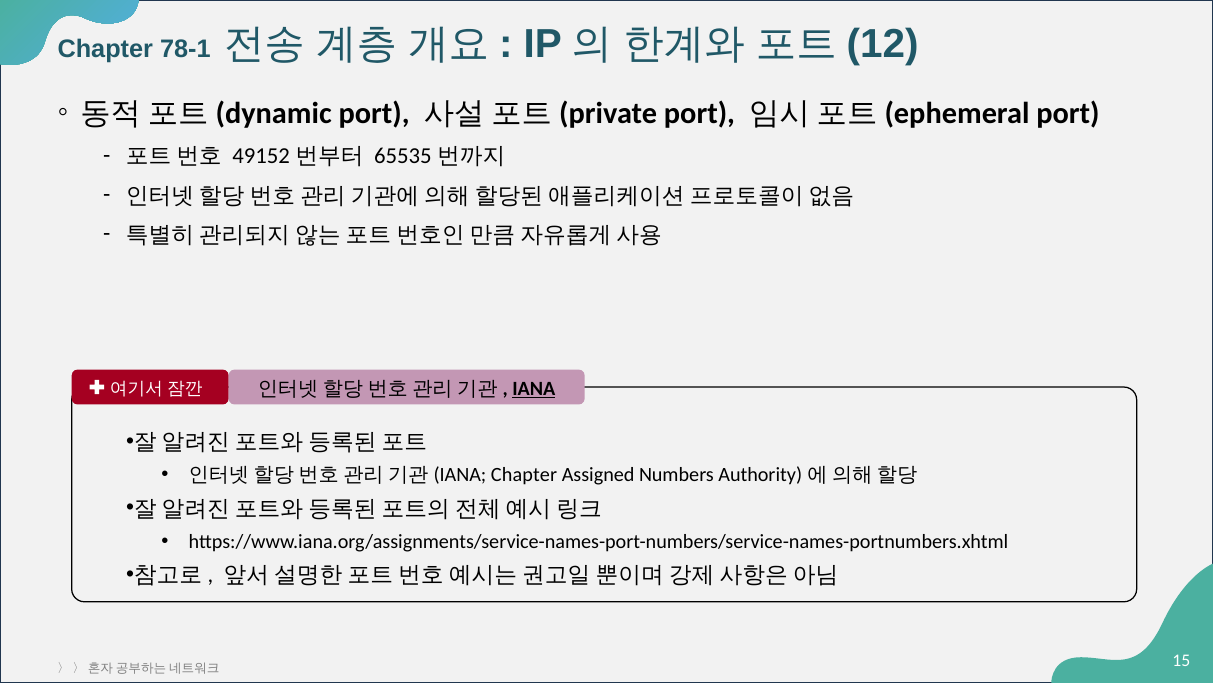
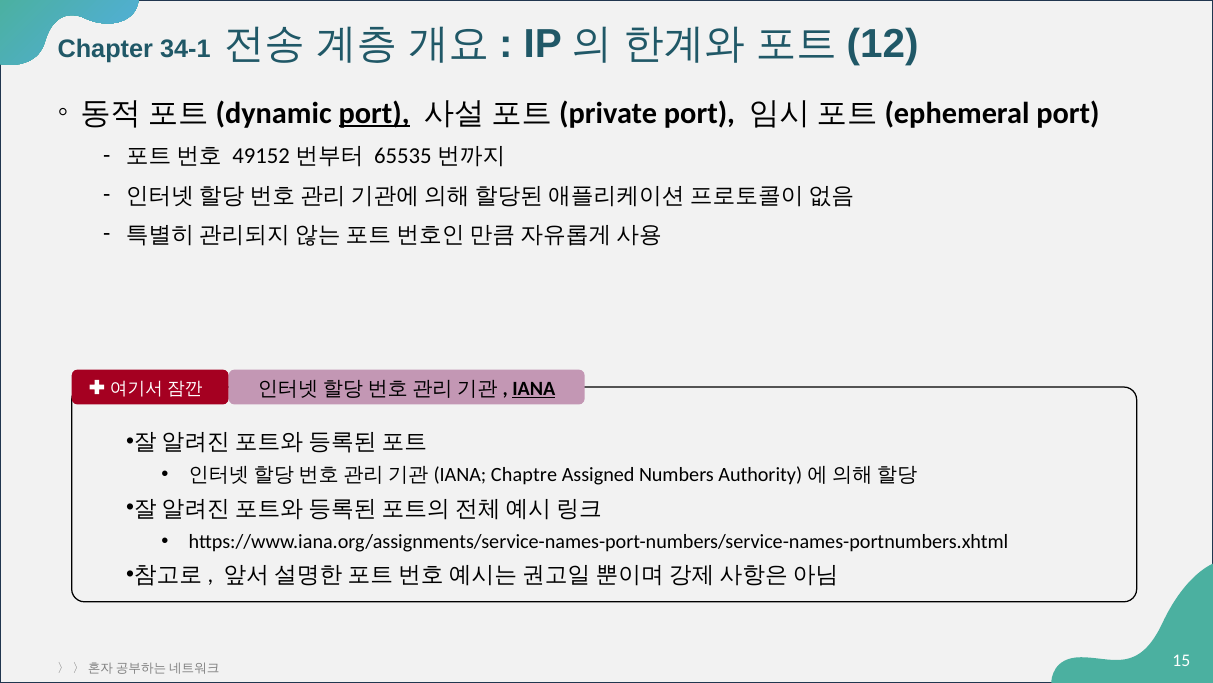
78-1: 78-1 -> 34-1 (185, 49)
port underline: none -> present (374, 113)
IANA Chapter: Chapter -> Chaptre (524, 474)
